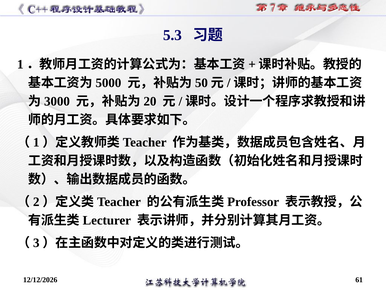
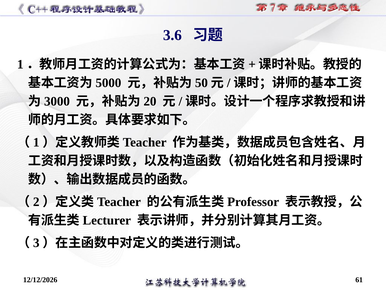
5.3: 5.3 -> 3.6 (172, 35)
